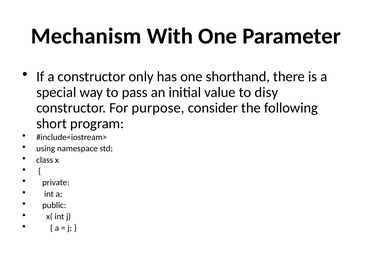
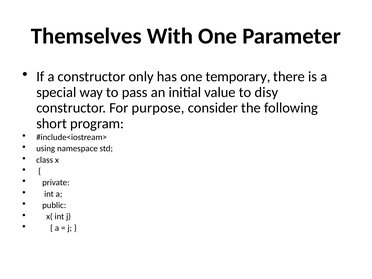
Mechanism: Mechanism -> Themselves (86, 36)
shorthand: shorthand -> temporary (238, 77)
